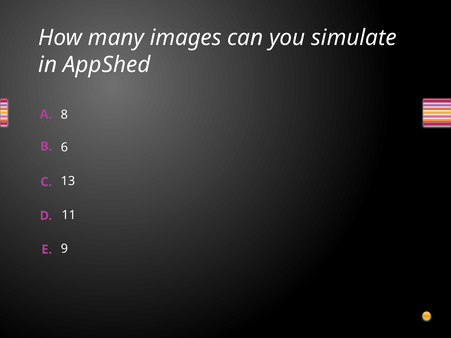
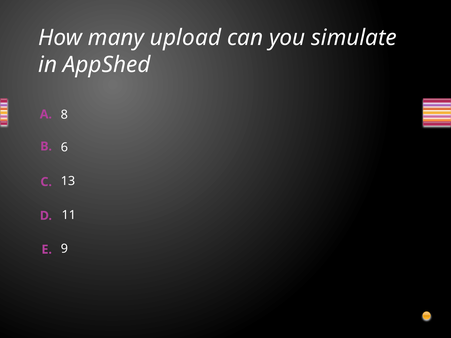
images: images -> upload (186, 38)
